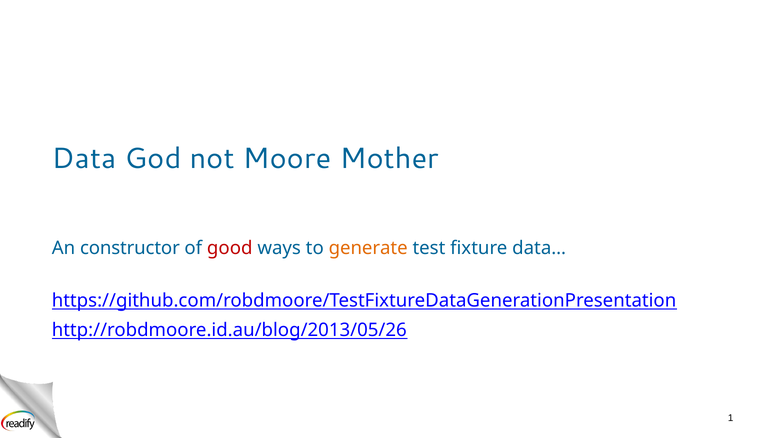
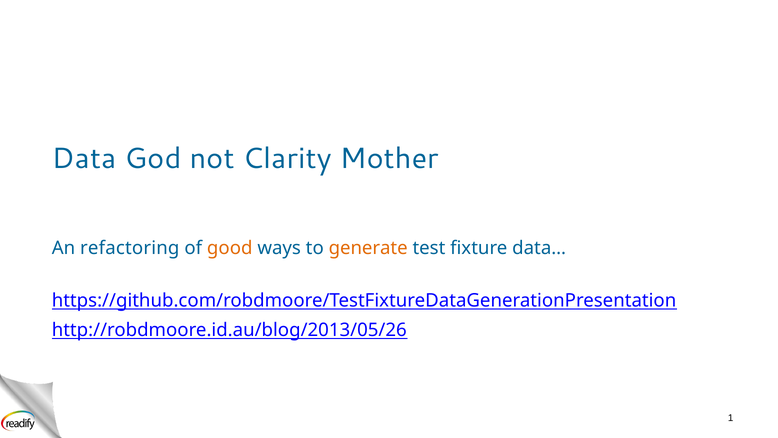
Moore: Moore -> Clarity (287, 158)
constructor: constructor -> refactoring (130, 248)
good colour: red -> orange (230, 248)
